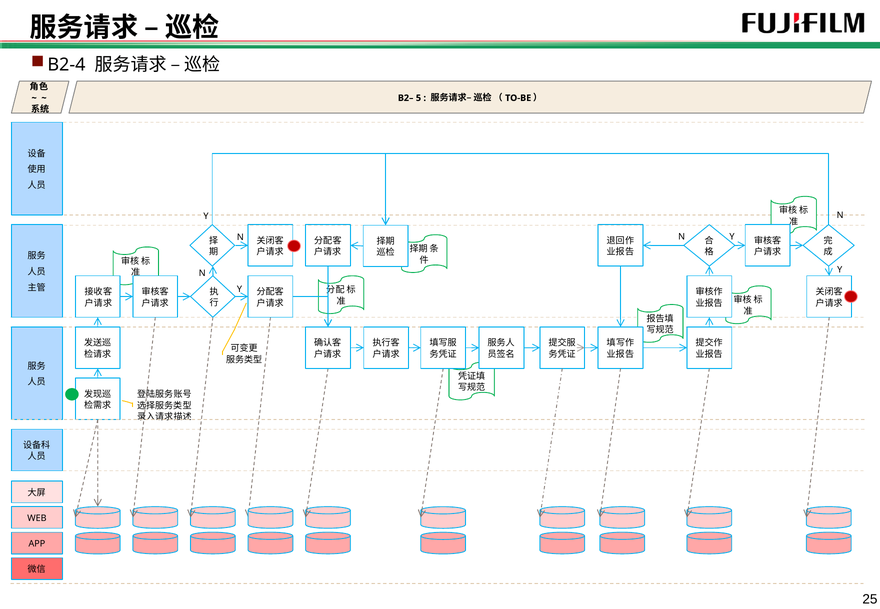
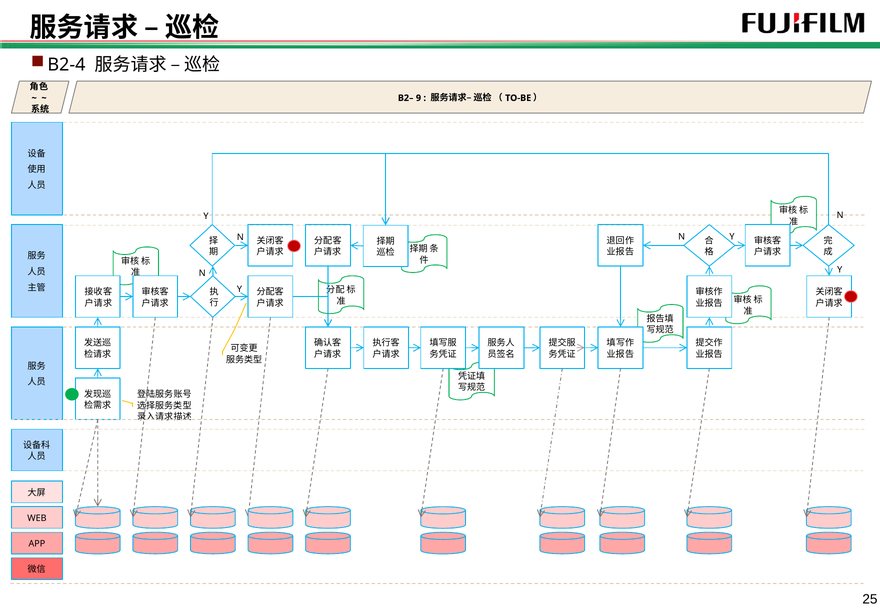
5: 5 -> 9 (418, 98)
